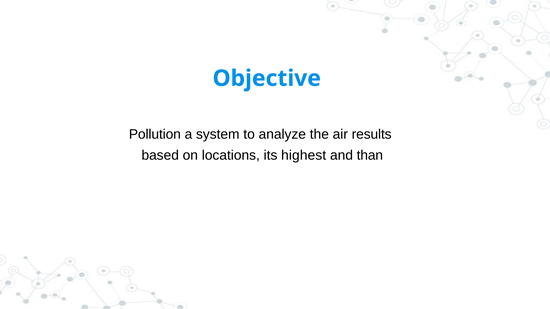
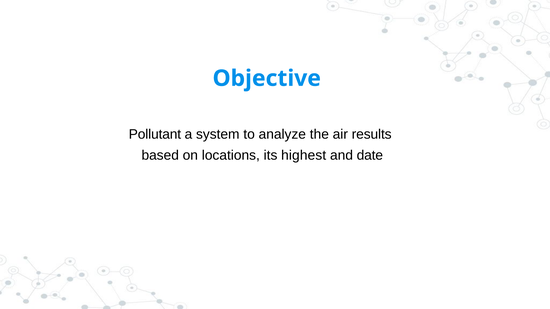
Pollution: Pollution -> Pollutant (155, 134)
than: than -> date (370, 156)
